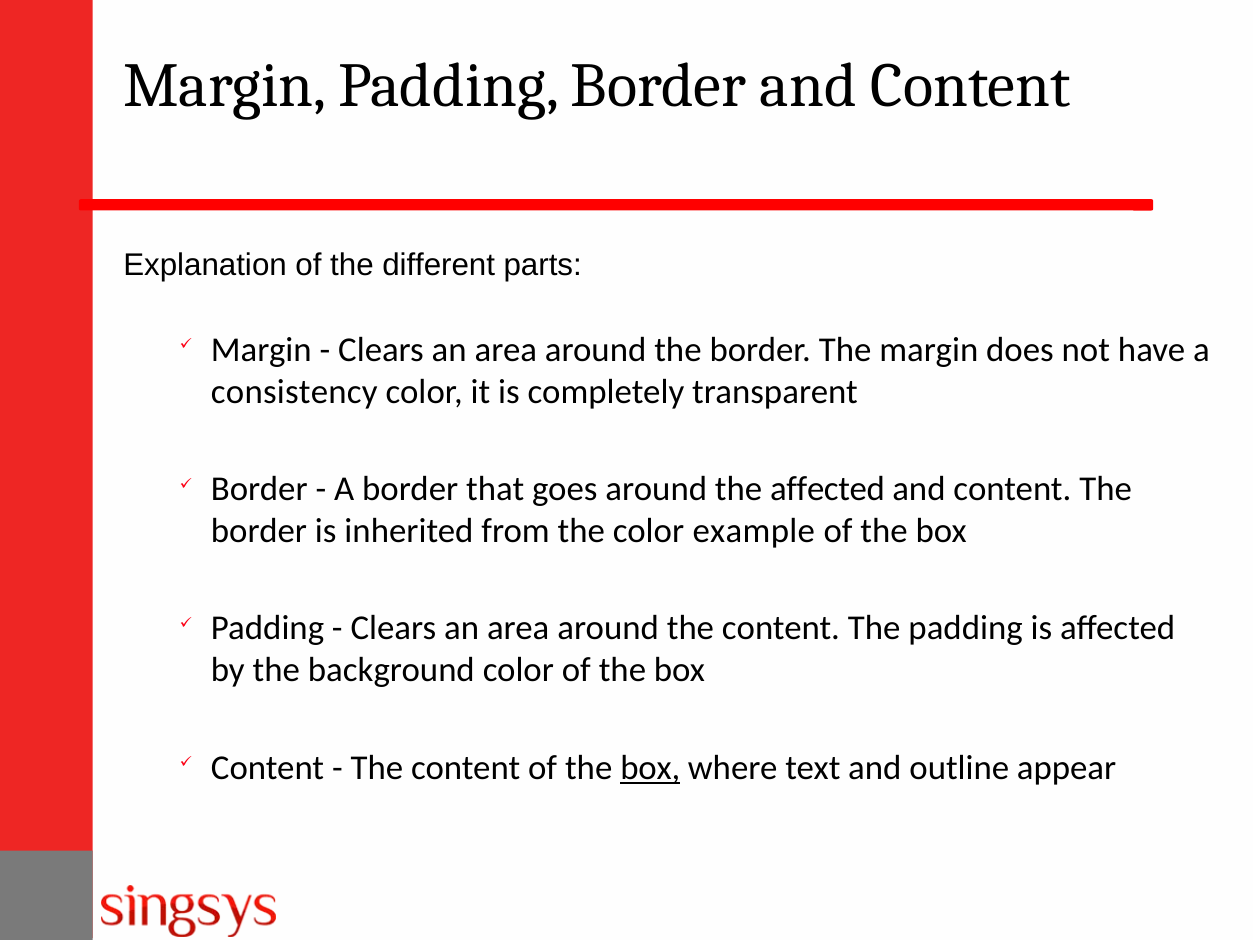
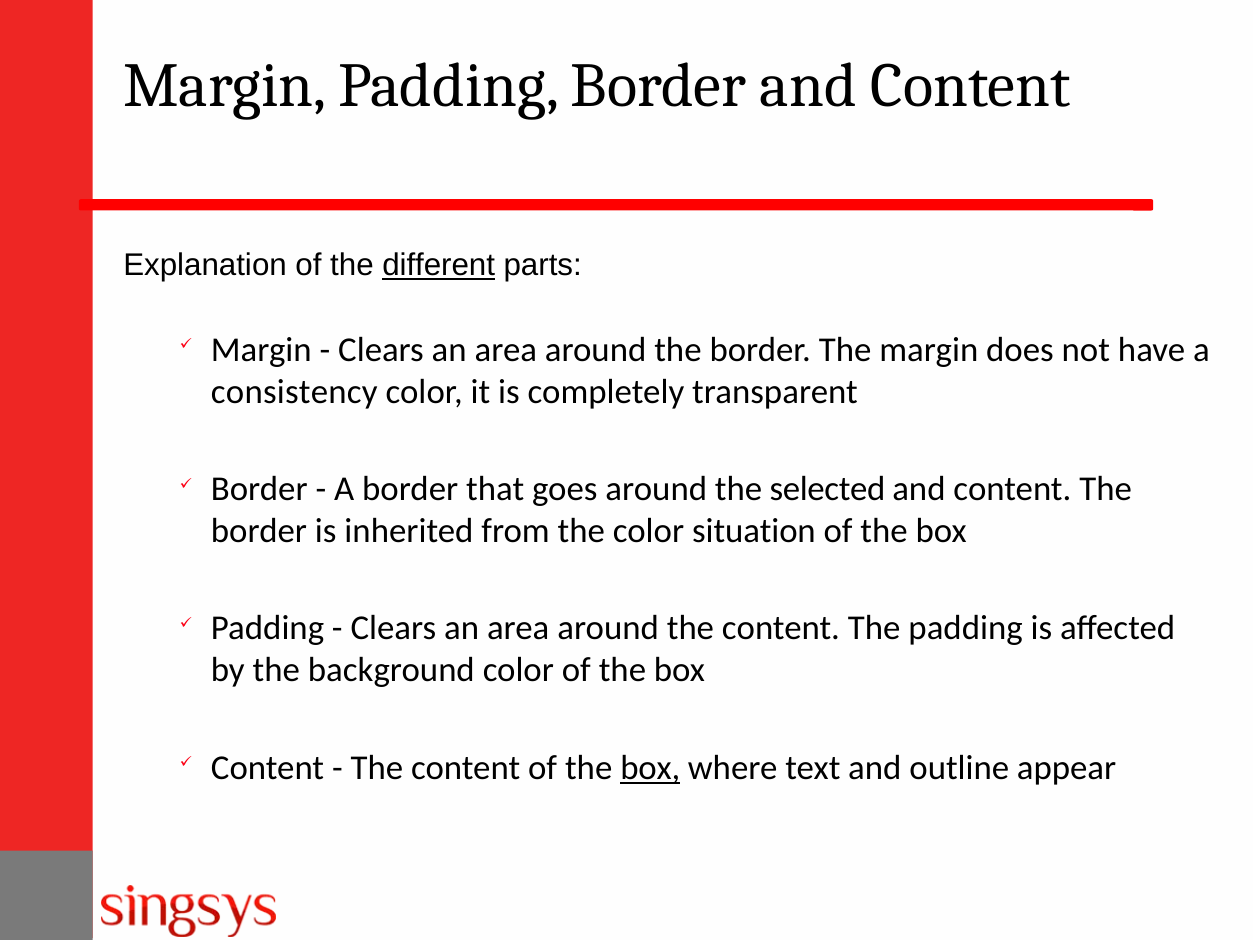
different underline: none -> present (439, 265)
the affected: affected -> selected (827, 489)
example: example -> situation (754, 531)
